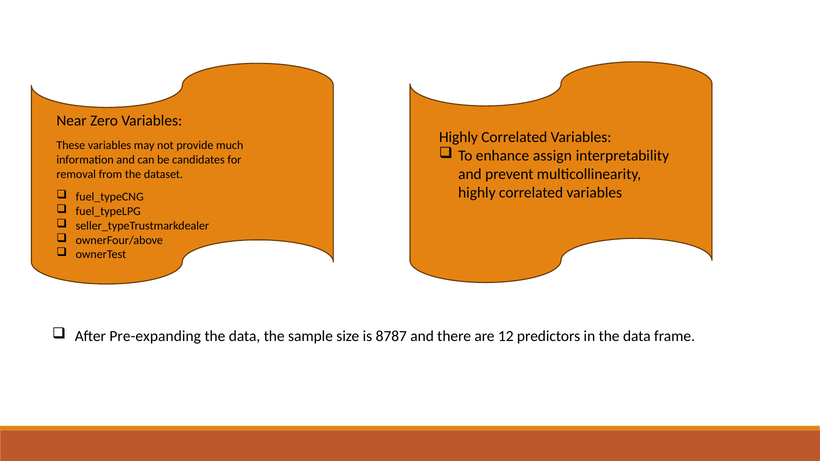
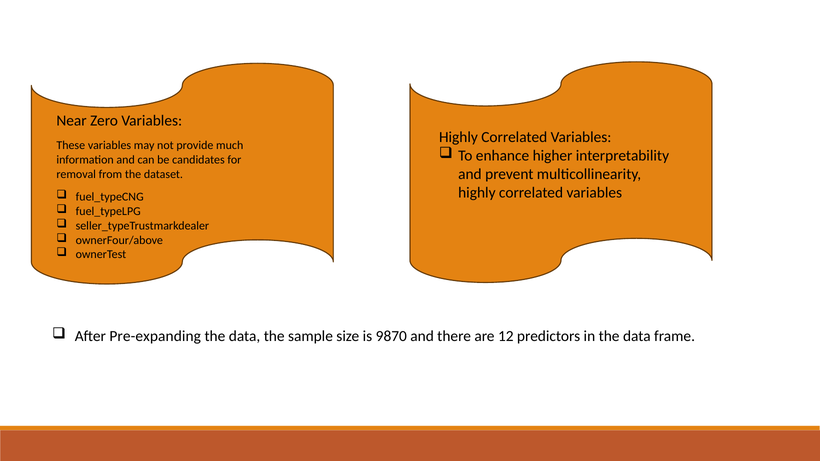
assign: assign -> higher (553, 156)
8787: 8787 -> 9870 (391, 336)
